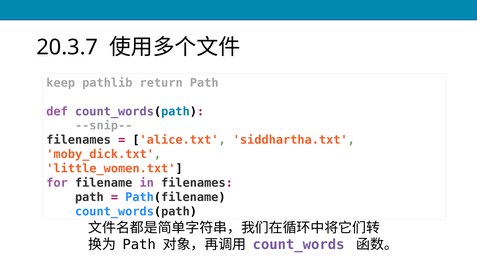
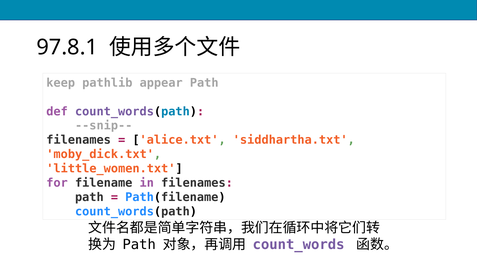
20.3.7: 20.3.7 -> 97.8.1 (67, 47)
return: return -> appear (161, 83)
